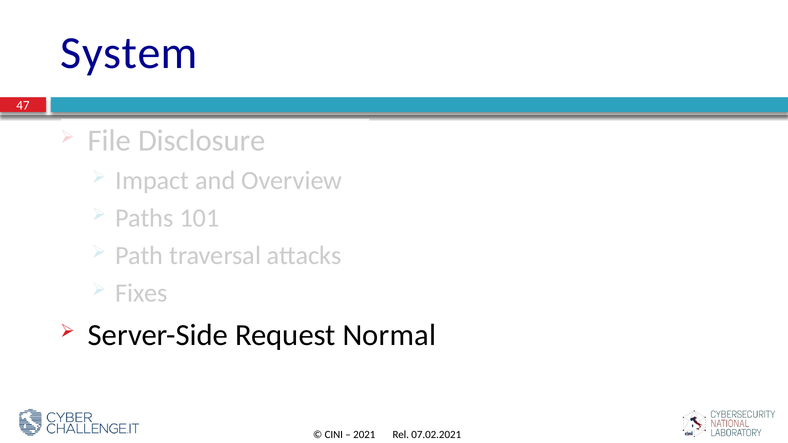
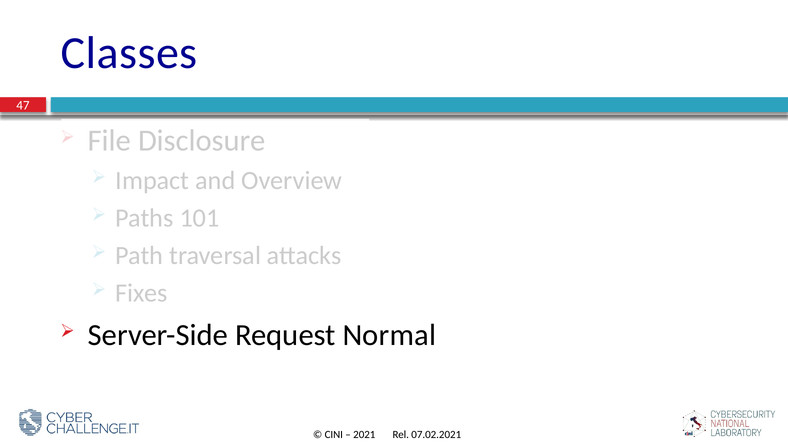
System: System -> Classes (129, 53)
